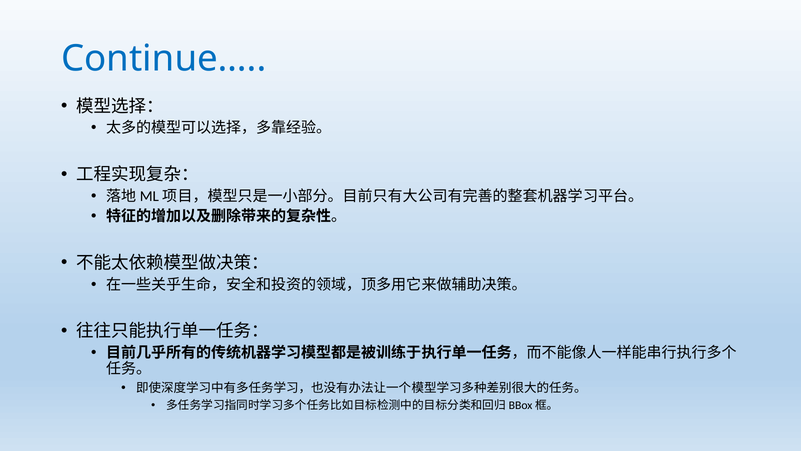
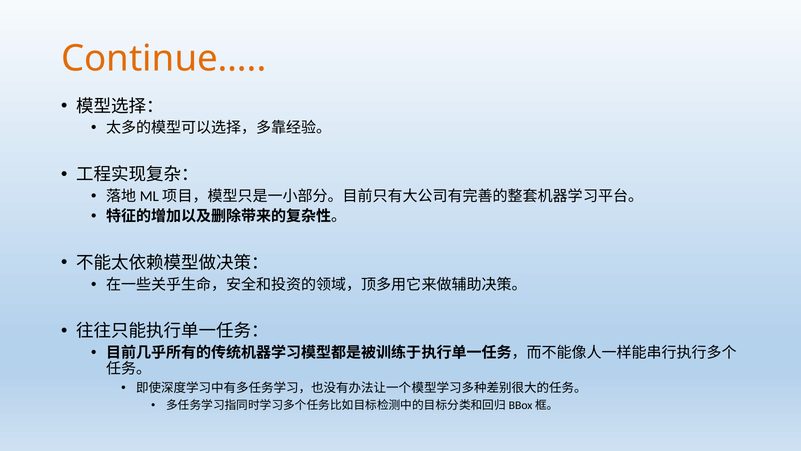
Continue… colour: blue -> orange (164, 59)
